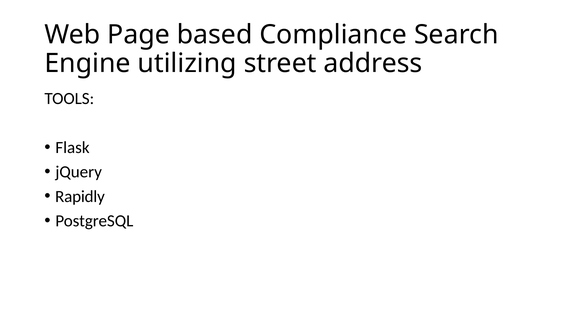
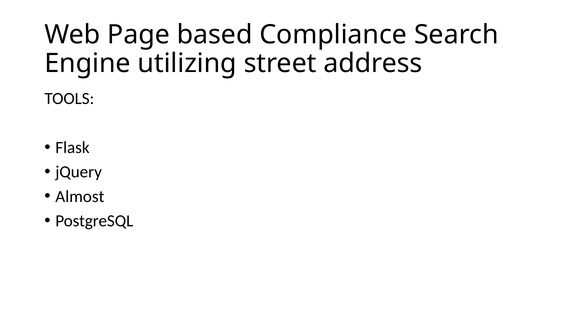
Rapidly: Rapidly -> Almost (80, 196)
